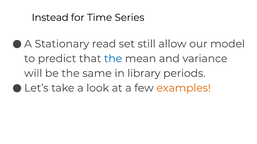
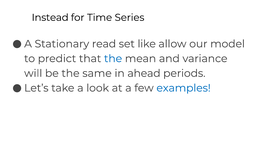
still: still -> like (147, 44)
library: library -> ahead (144, 74)
examples colour: orange -> blue (184, 88)
